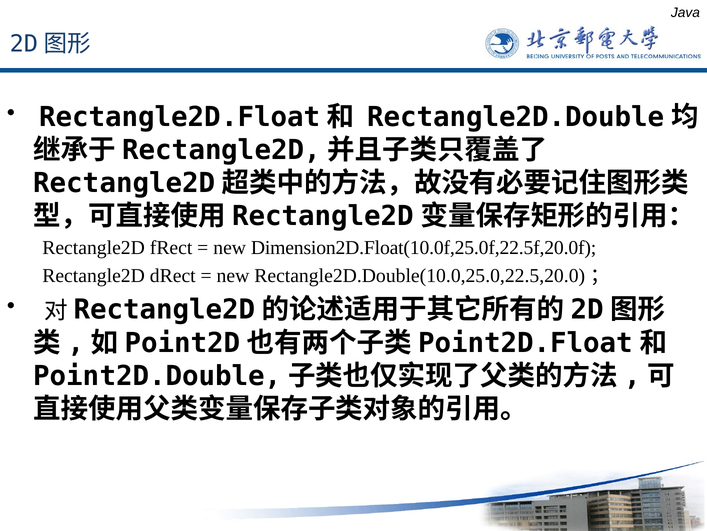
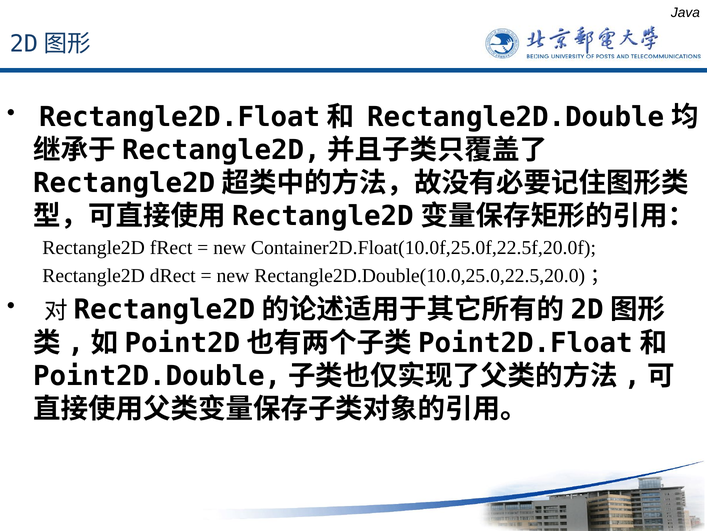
Dimension2D.Float(10.0f,25.0f,22.5f,20.0f: Dimension2D.Float(10.0f,25.0f,22.5f,20.0f -> Container2D.Float(10.0f,25.0f,22.5f,20.0f (423, 248)
